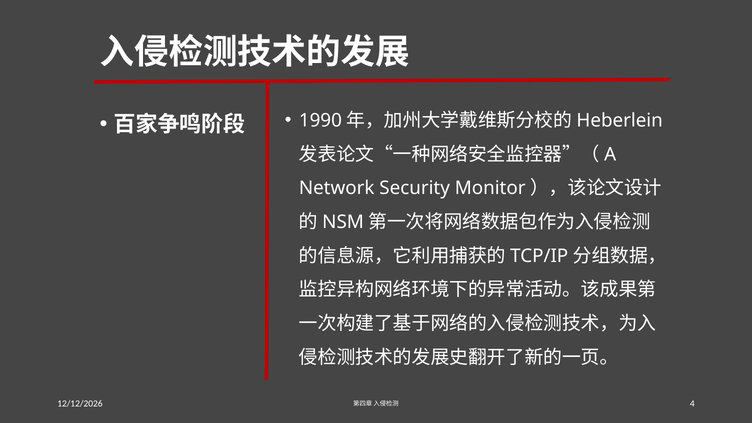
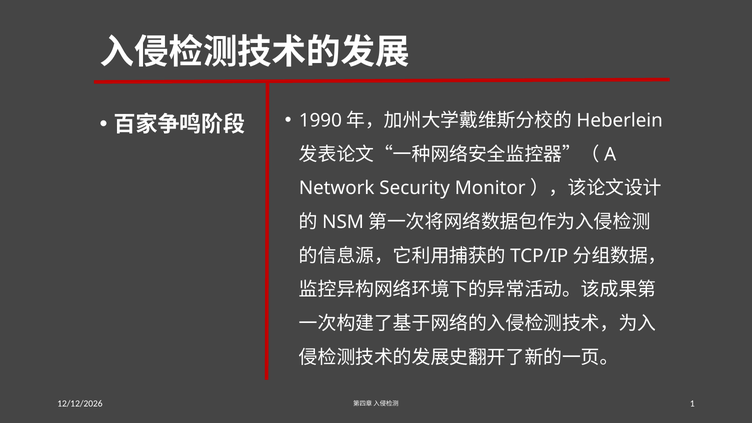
4: 4 -> 1 (692, 404)
